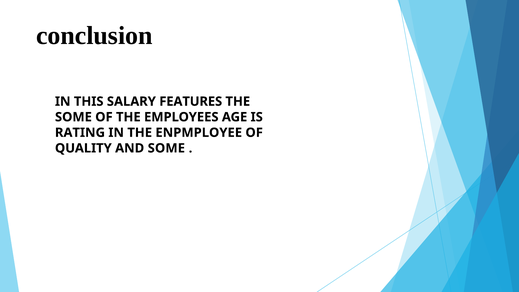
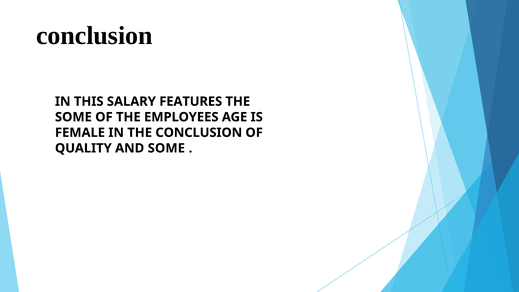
RATING: RATING -> FEMALE (80, 133)
THE ENPMPLOYEE: ENPMPLOYEE -> CONCLUSION (199, 133)
